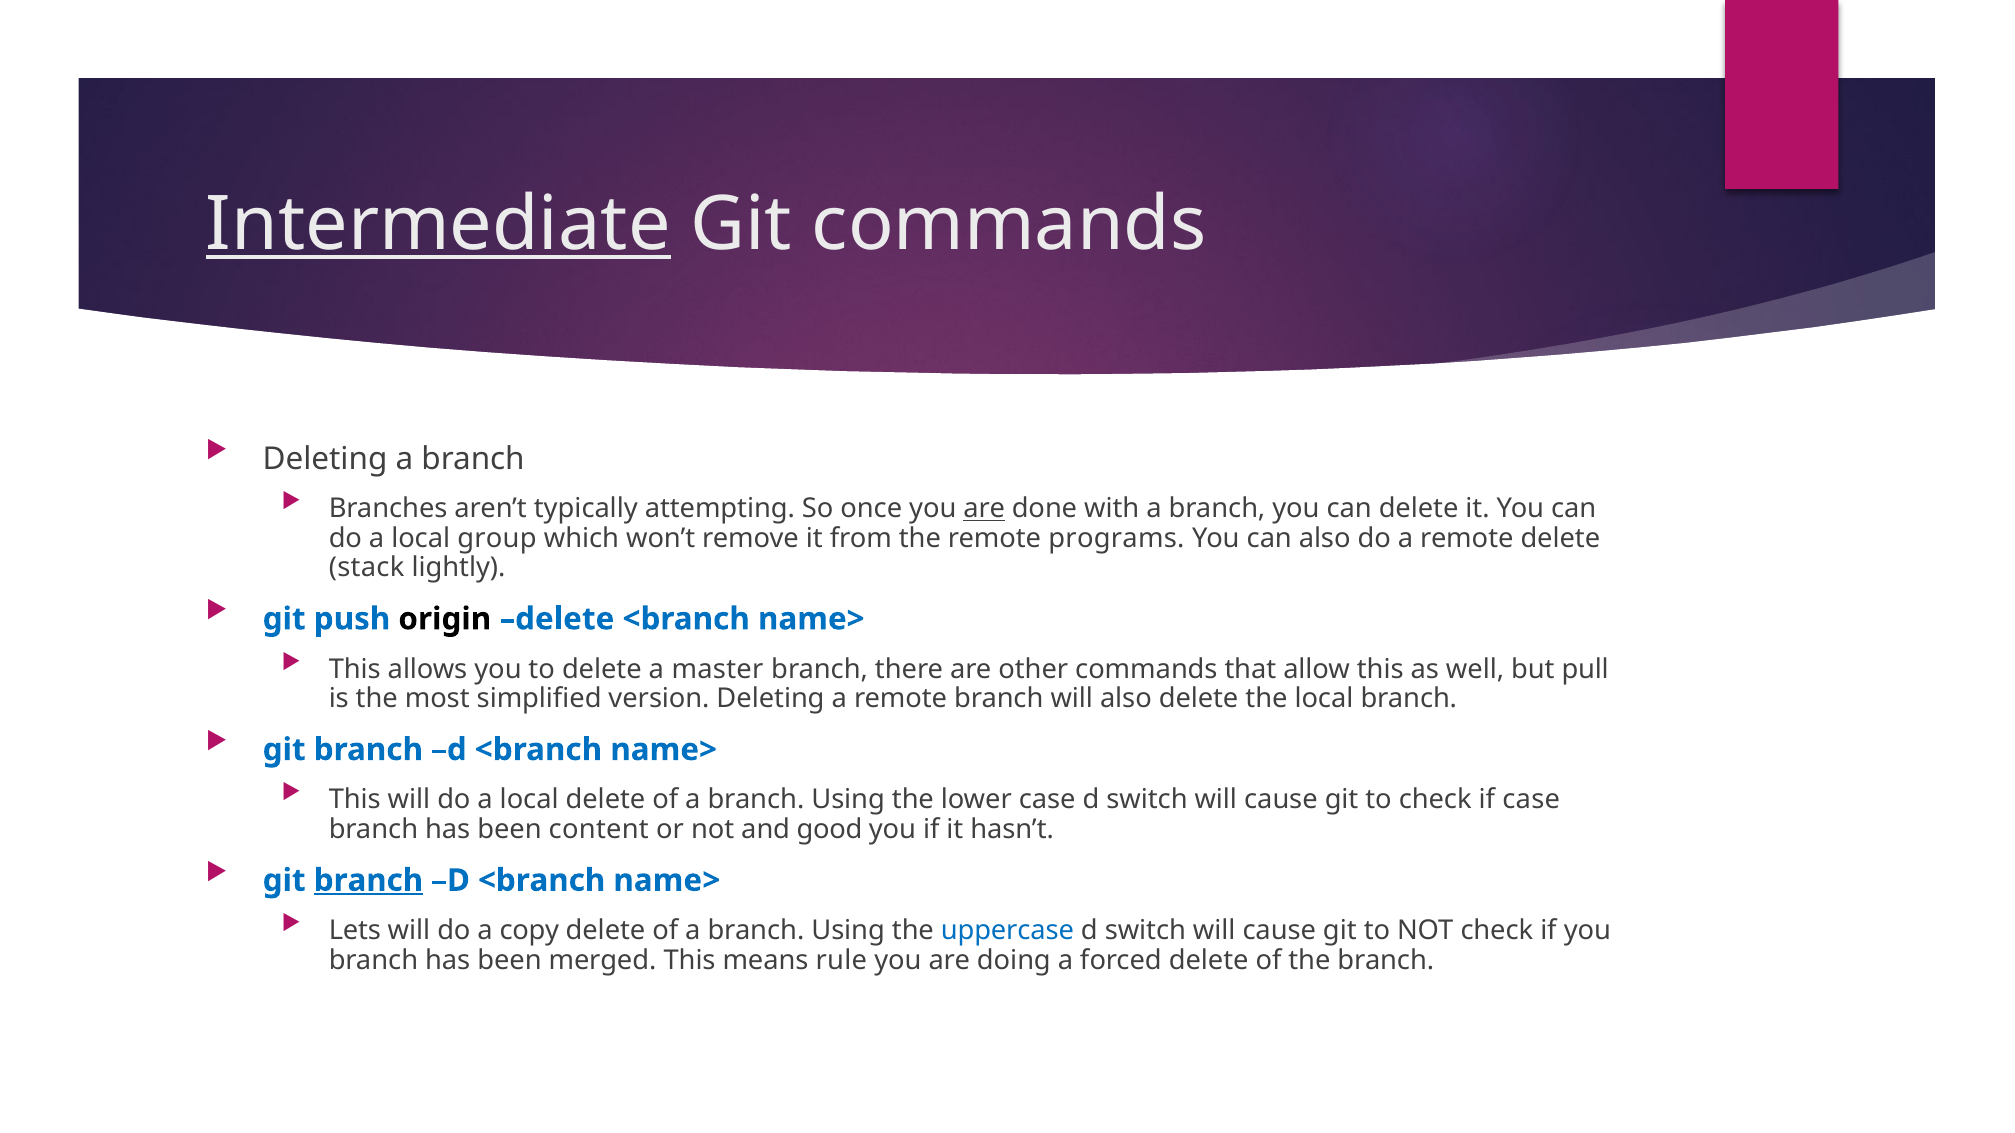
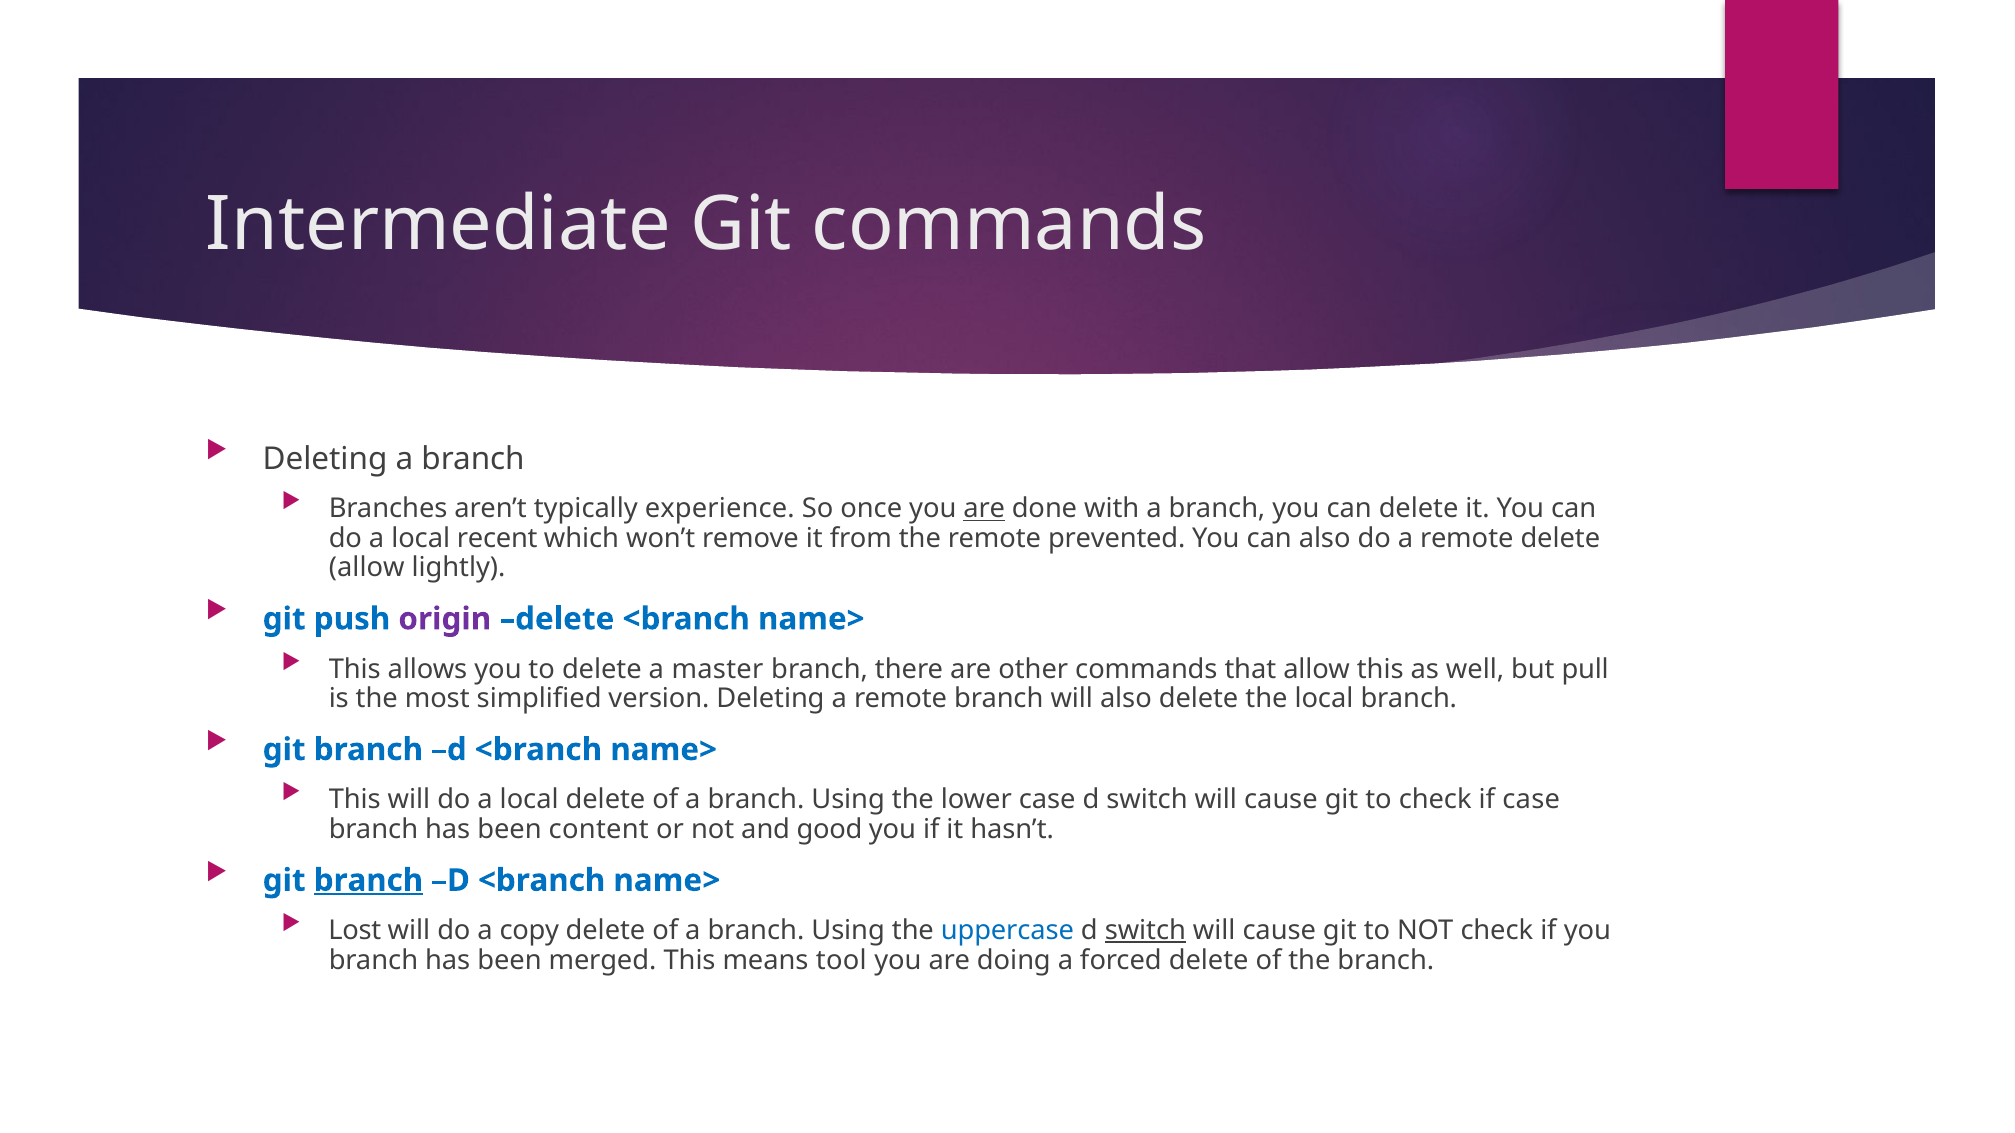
Intermediate underline: present -> none (438, 225)
attempting: attempting -> experience (720, 509)
group: group -> recent (497, 539)
programs: programs -> prevented (1117, 539)
stack: stack -> allow (367, 568)
origin colour: black -> purple (445, 619)
Lets: Lets -> Lost (355, 931)
switch underline: none -> present (1145, 931)
rule: rule -> tool (841, 960)
